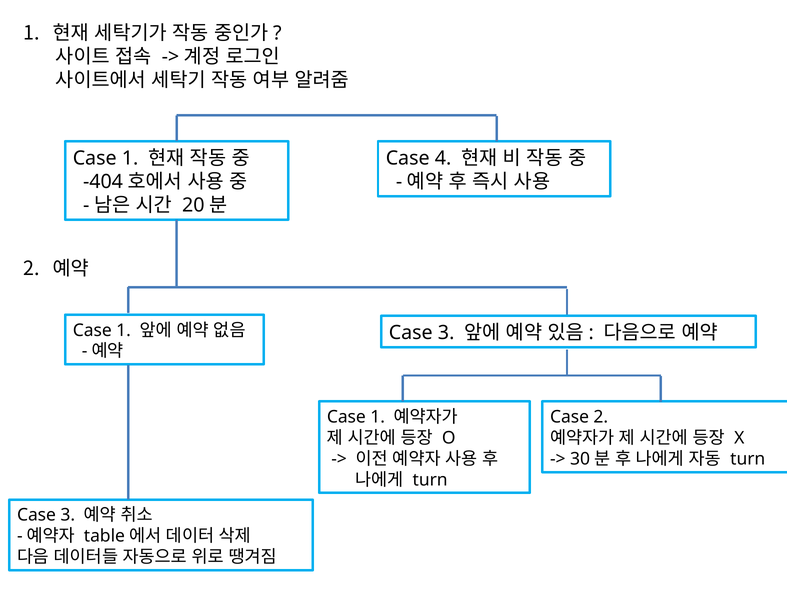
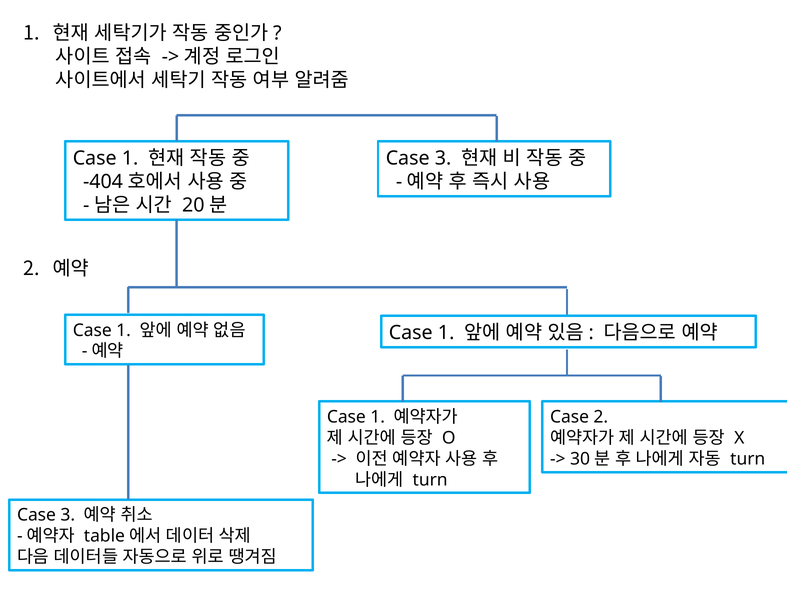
4: 4 -> 3 (443, 158)
3: 3 -> 1 (446, 333)
